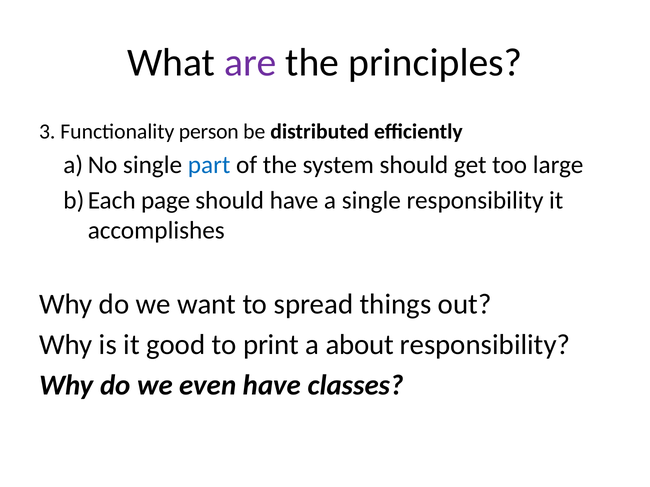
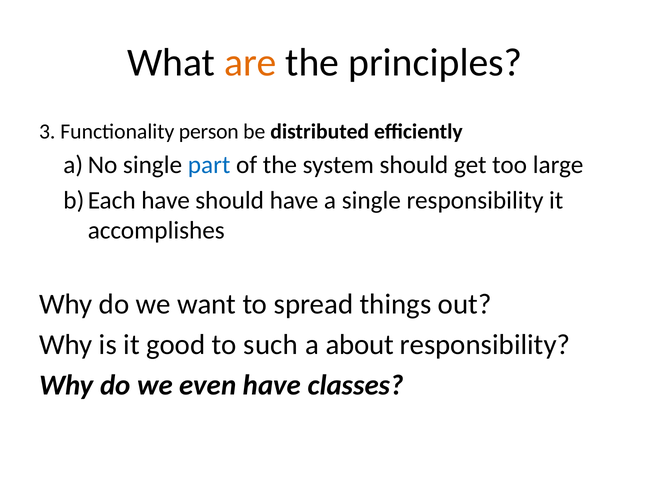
are colour: purple -> orange (250, 63)
page: page -> have (166, 200)
print: print -> such (271, 345)
